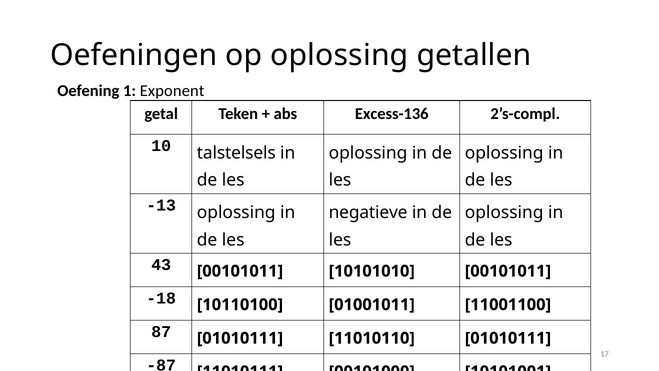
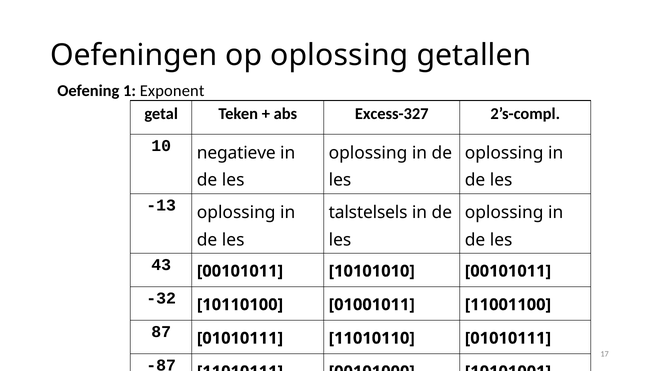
Excess-136: Excess-136 -> Excess-327 (392, 114)
talstelsels: talstelsels -> negatieve (236, 153)
negatieve: negatieve -> talstelsels (368, 212)
-18: -18 -> -32 (161, 298)
